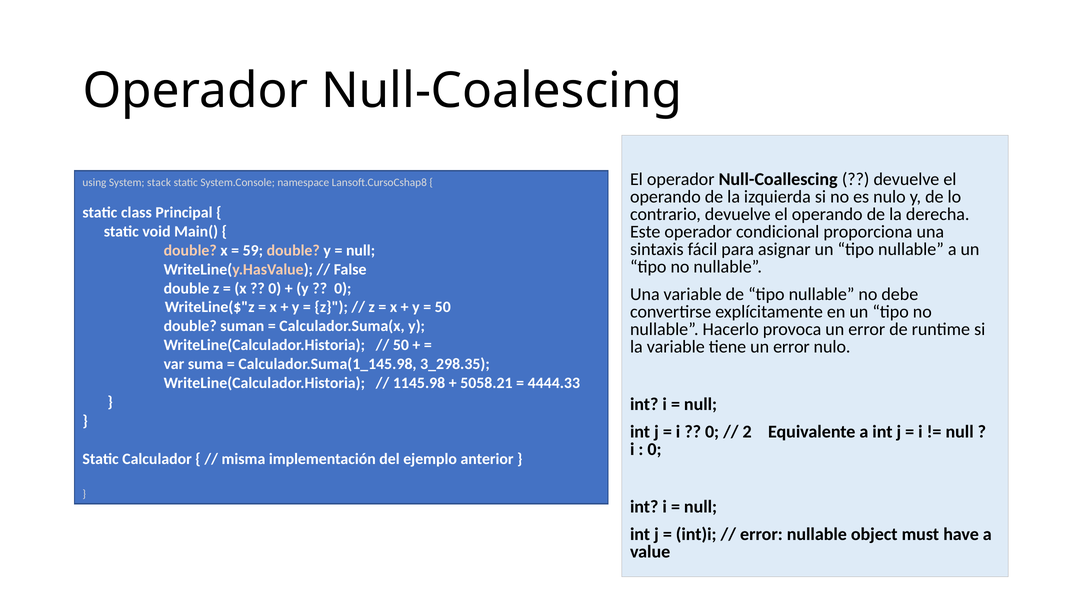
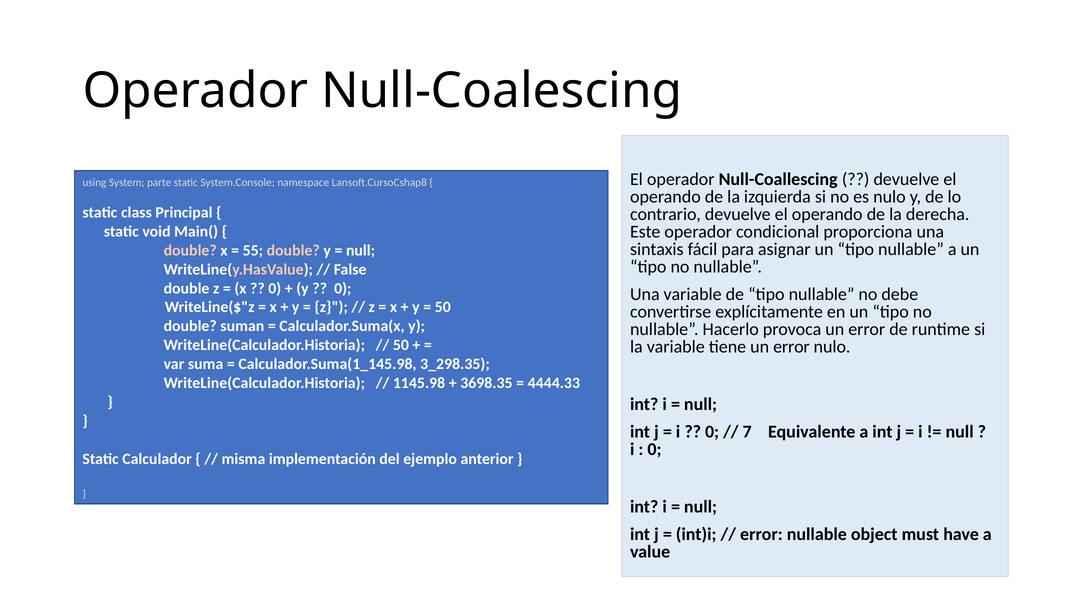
stack: stack -> parte (159, 182)
59: 59 -> 55 (253, 250)
5058.21: 5058.21 -> 3698.35 (486, 383)
2: 2 -> 7 (747, 432)
